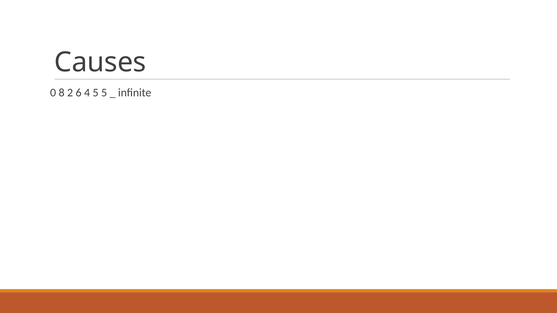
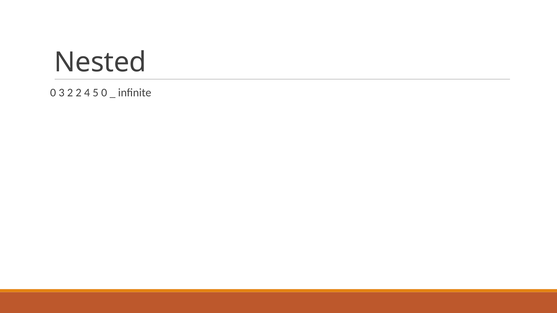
Causes: Causes -> Nested (100, 62)
8: 8 -> 3 (62, 93)
2 6: 6 -> 2 (79, 93)
5 5: 5 -> 0 (104, 93)
